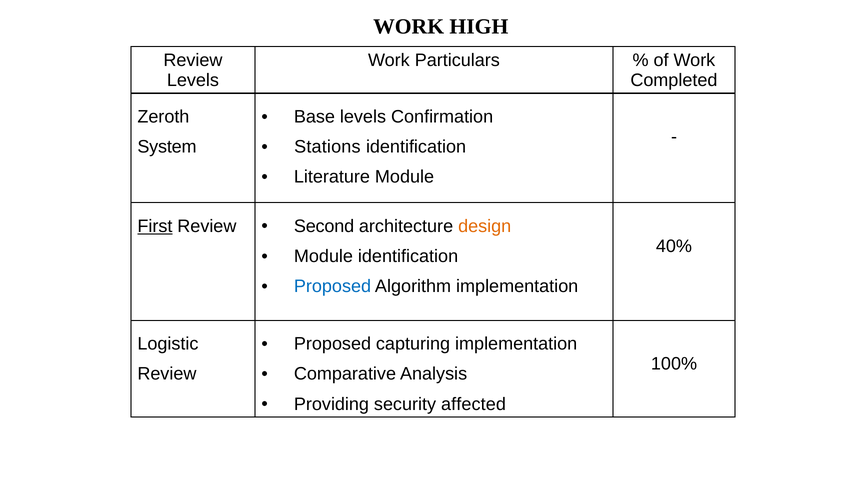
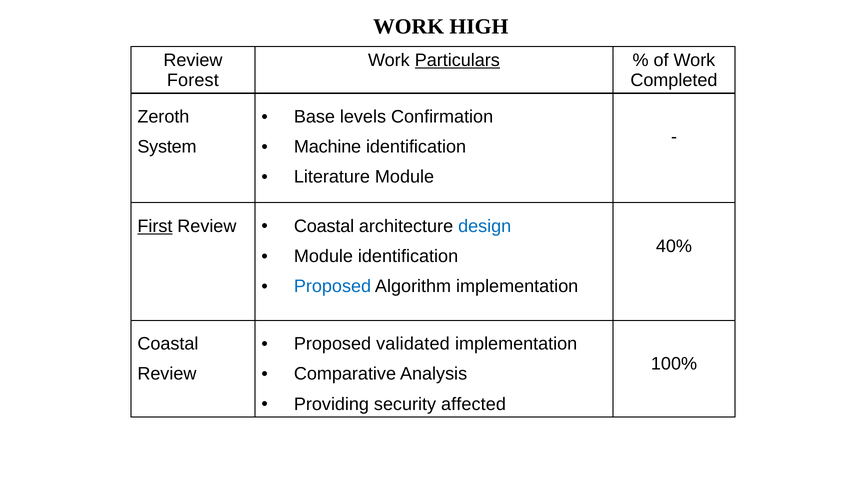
Particulars underline: none -> present (457, 60)
Levels: Levels -> Forest (193, 80)
Stations: Stations -> Machine (328, 147)
Second: Second -> Coastal (324, 226)
design colour: orange -> blue (485, 226)
capturing: capturing -> validated (413, 344)
Logistic: Logistic -> Coastal (168, 344)
